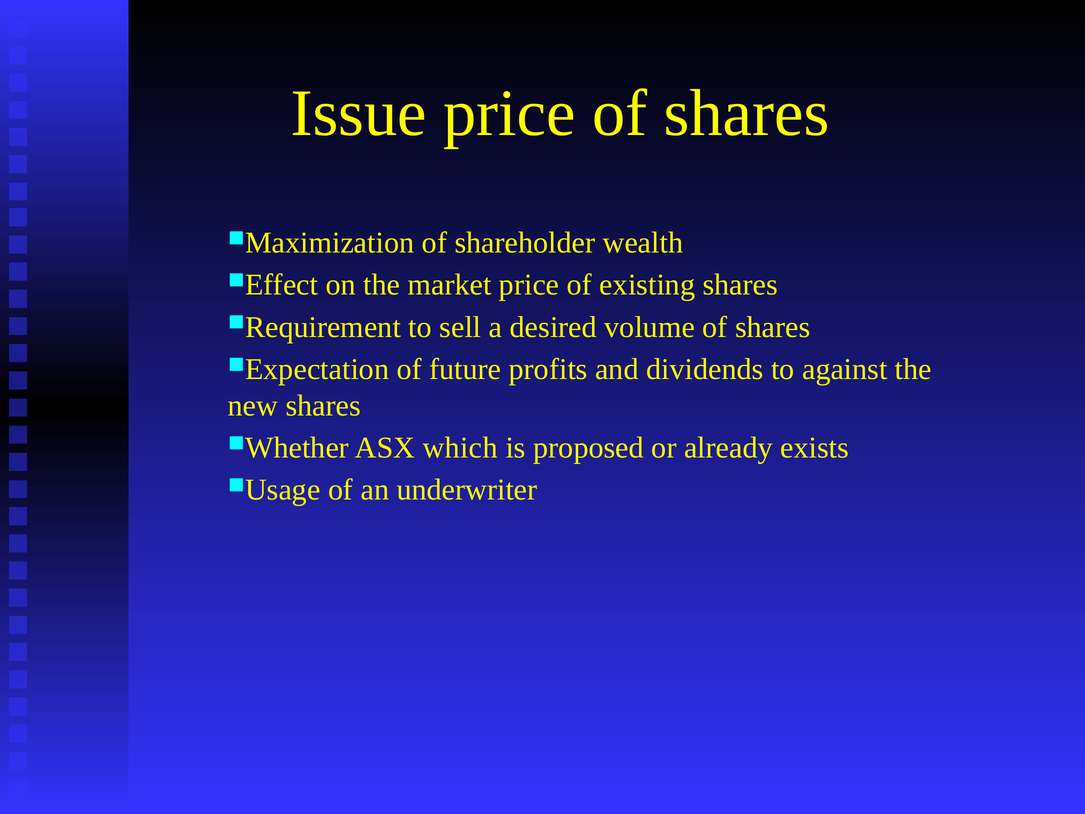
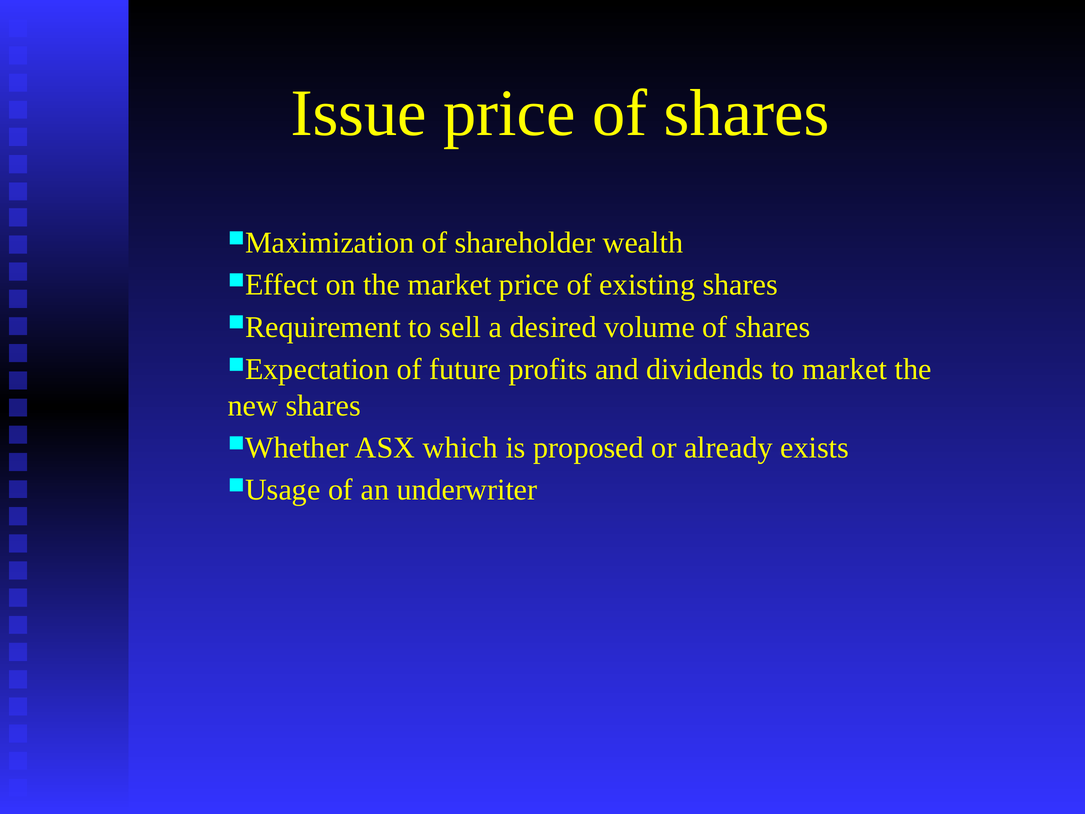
to against: against -> market (845, 369)
